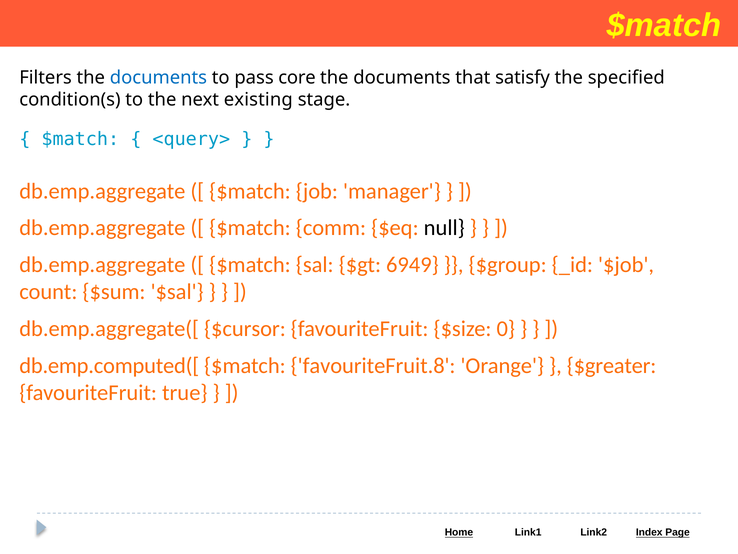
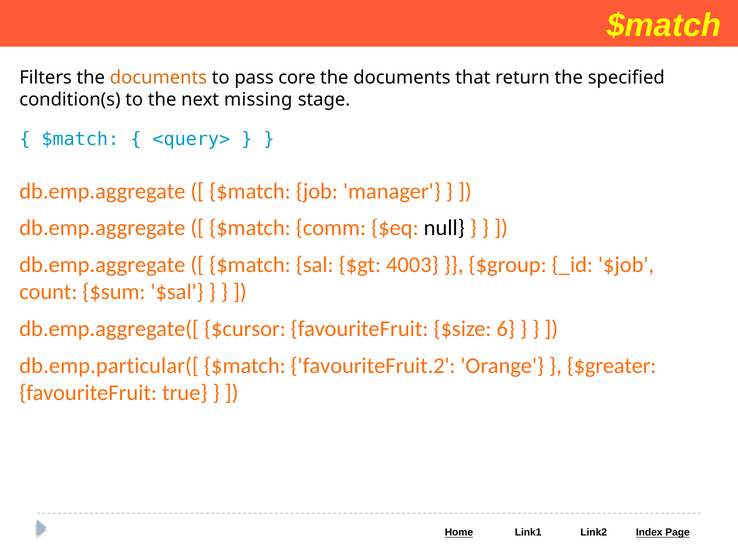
documents colour: blue -> orange (158, 77)
satisfy: satisfy -> return (522, 77)
existing: existing -> missing (258, 100)
6949: 6949 -> 4003 (412, 265)
0: 0 -> 6 (506, 329)
db.emp.computed([: db.emp.computed([ -> db.emp.particular([ (109, 365)
favouriteFruit.8: favouriteFruit.8 -> favouriteFruit.2 (373, 365)
